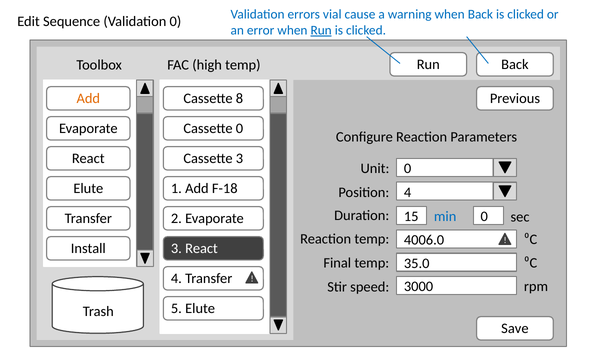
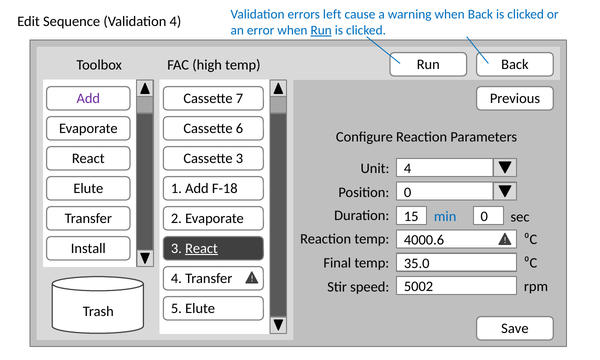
vial: vial -> left (332, 14)
Validation 0: 0 -> 4 (175, 22)
Add colour: orange -> purple (88, 98)
8: 8 -> 7 (239, 98)
Cassette 0: 0 -> 6 (239, 128)
Unit 0: 0 -> 4 (408, 168)
Position 4: 4 -> 0 (408, 192)
4006.0: 4006.0 -> 4000.6 (424, 240)
React underline: none -> present (201, 248)
3000: 3000 -> 5002 (419, 287)
